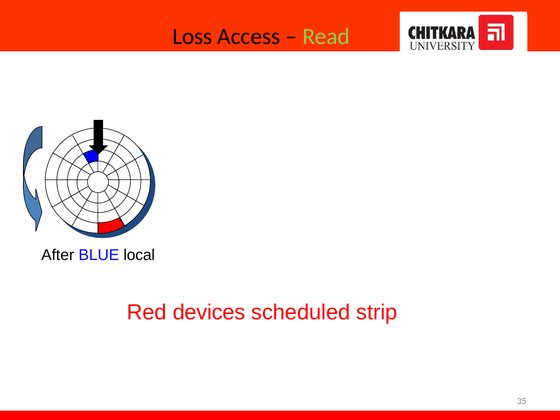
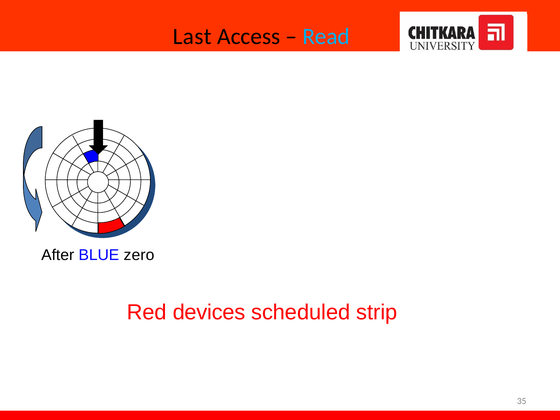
Loss: Loss -> Last (192, 37)
Read colour: light green -> light blue (326, 37)
local: local -> zero (139, 255)
